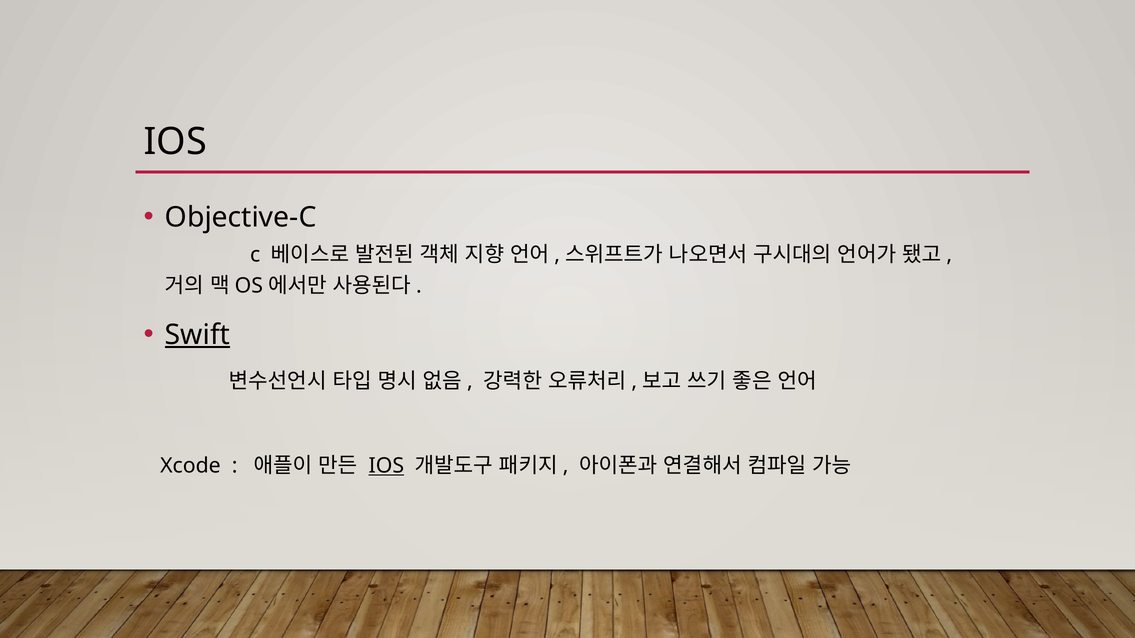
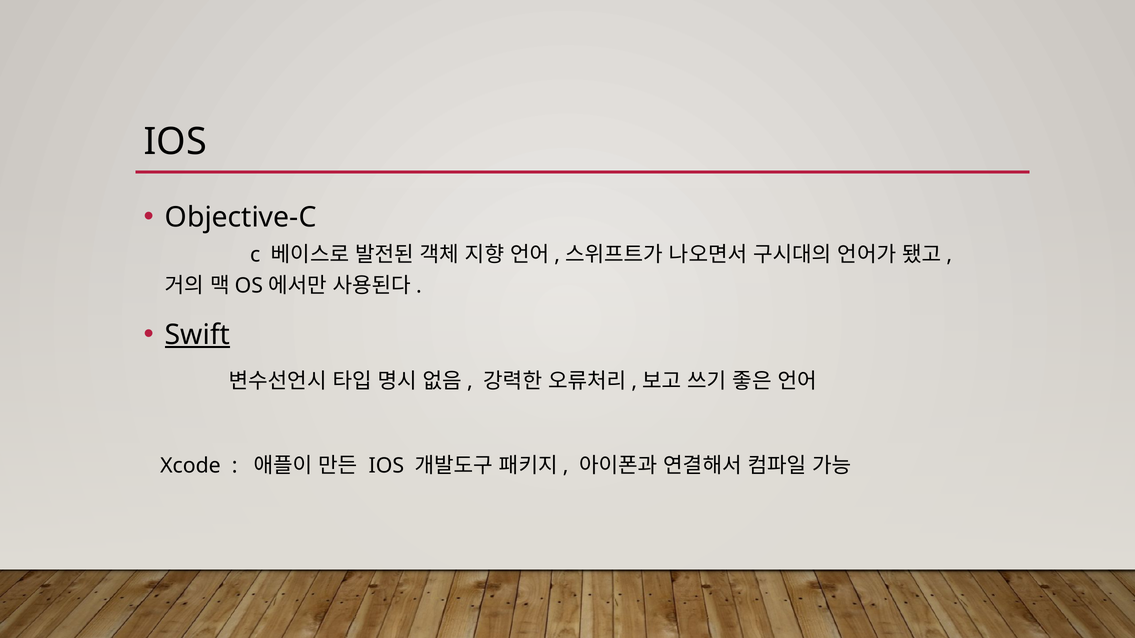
IOS underline: present -> none (386, 466)
